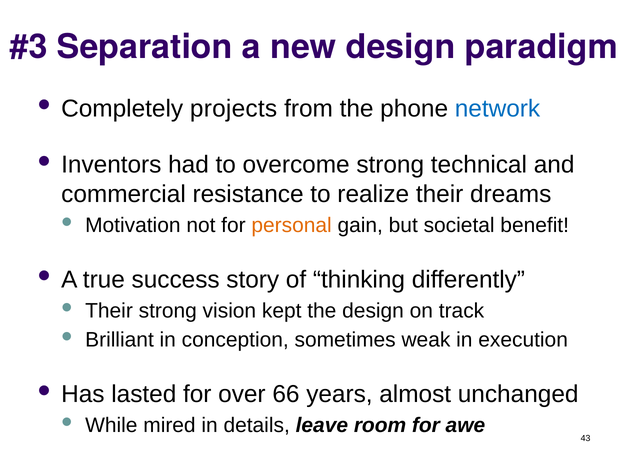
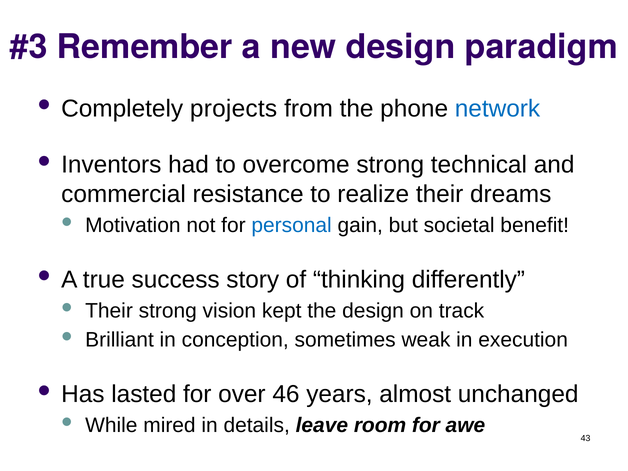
Separation: Separation -> Remember (145, 47)
personal colour: orange -> blue (292, 225)
66: 66 -> 46 (286, 394)
